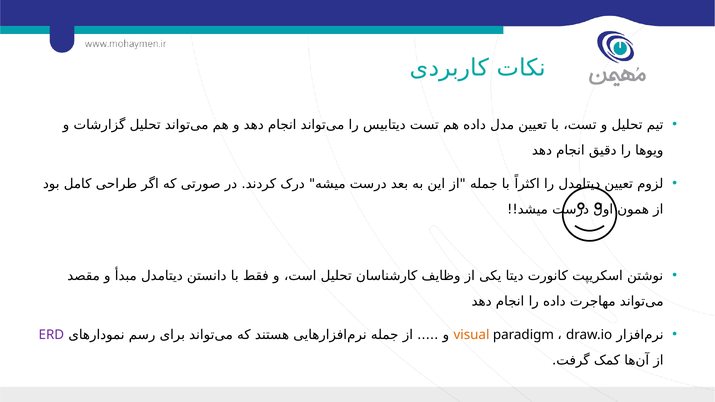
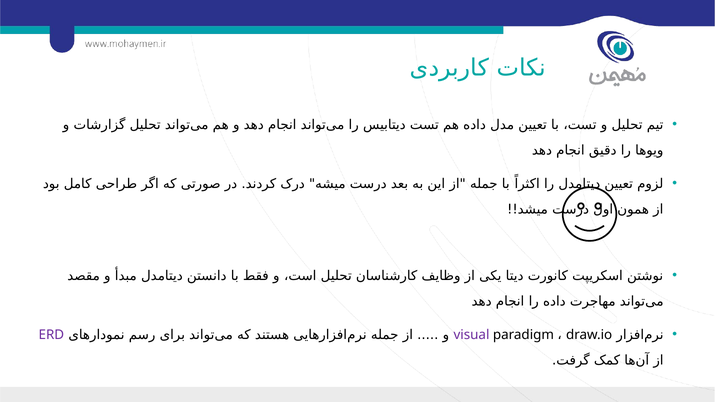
visual colour: orange -> purple (472, 335)
